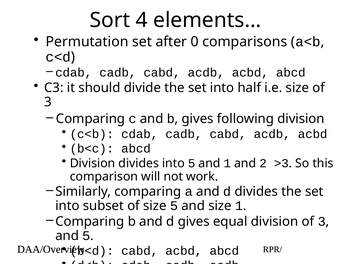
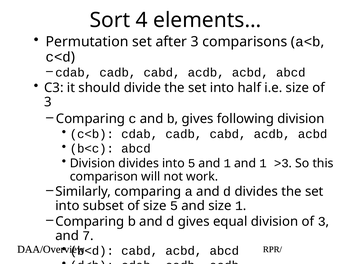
after 0: 0 -> 3 (195, 42)
1 and 2: 2 -> 1 (263, 163)
and 5: 5 -> 7 (86, 235)
